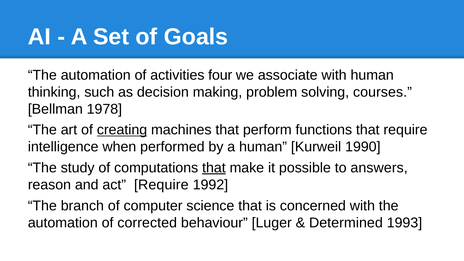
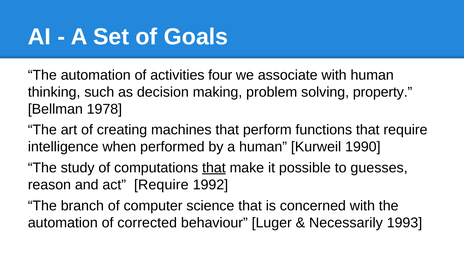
courses: courses -> property (383, 92)
creating underline: present -> none (122, 130)
answers: answers -> guesses (379, 168)
Determined: Determined -> Necessarily (346, 223)
